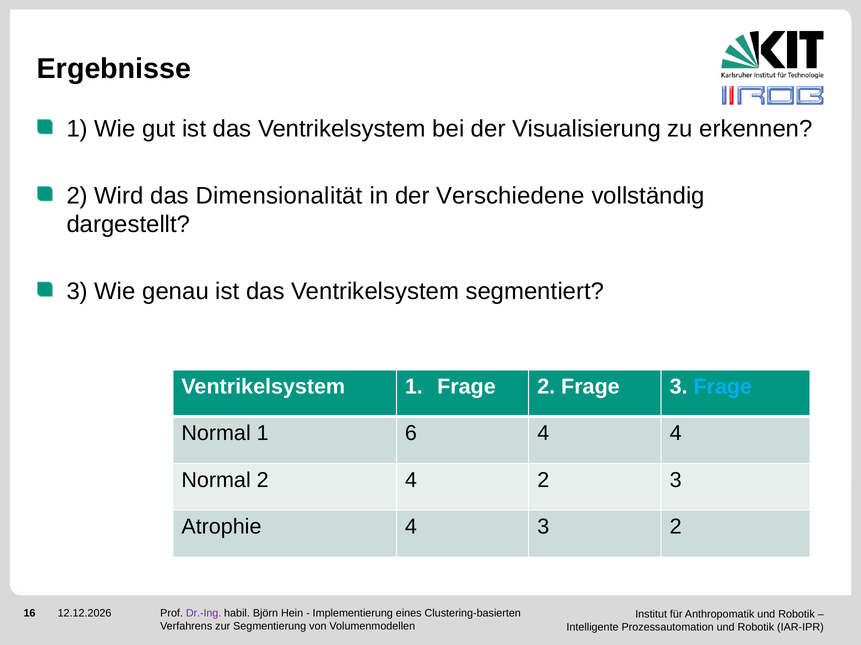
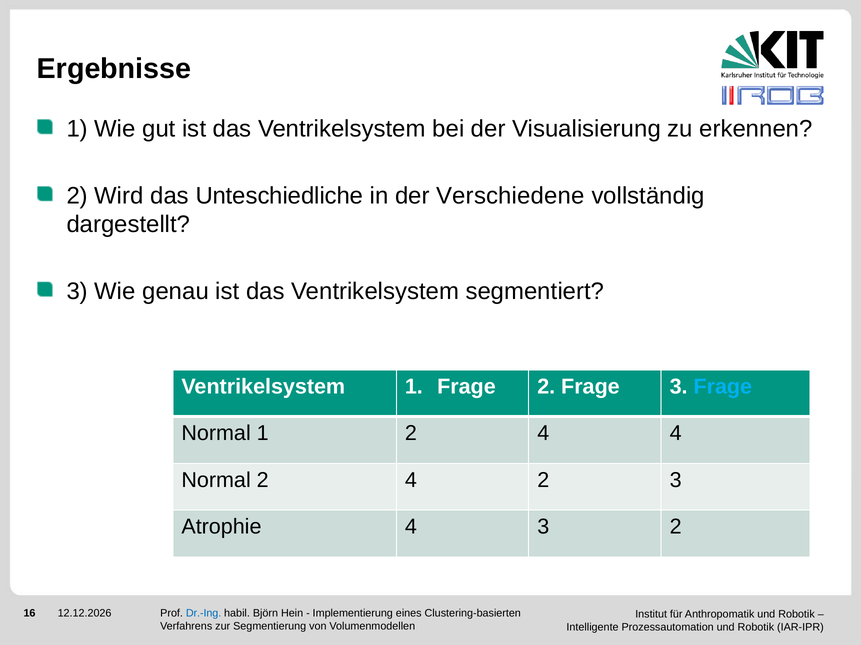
Dimensionalität: Dimensionalität -> Unteschiedliche (279, 196)
1 6: 6 -> 2 (411, 434)
Dr.-Ing colour: purple -> blue (204, 614)
